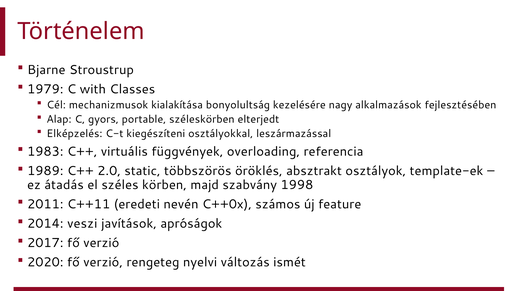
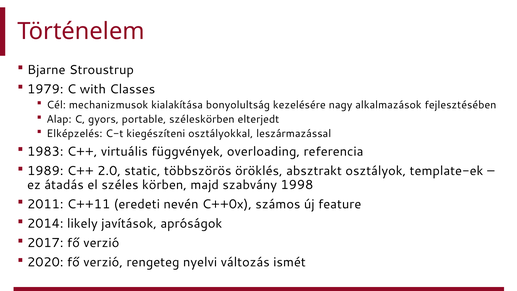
veszi: veszi -> likely (82, 224)
